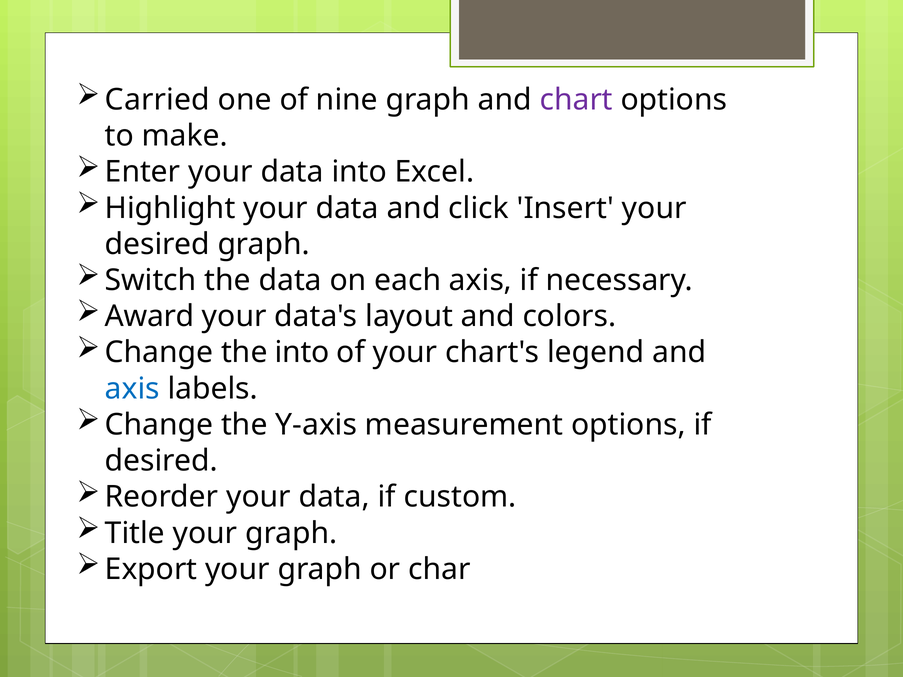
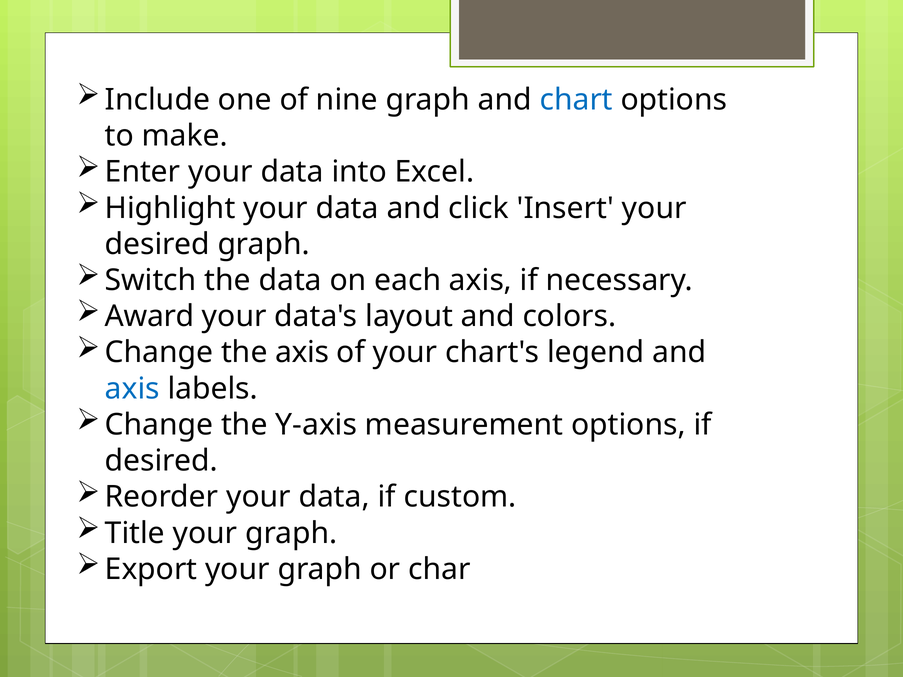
Carried: Carried -> Include (157, 100)
chart colour: purple -> blue (576, 100)
the into: into -> axis (302, 353)
